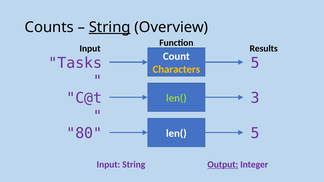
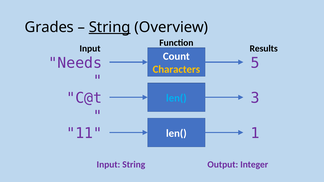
Counts: Counts -> Grades (49, 27)
Tasks: Tasks -> Needs (75, 63)
len( colour: light green -> light blue (176, 98)
80: 80 -> 11 (84, 133)
len( 5: 5 -> 1 (255, 133)
Output underline: present -> none (223, 165)
